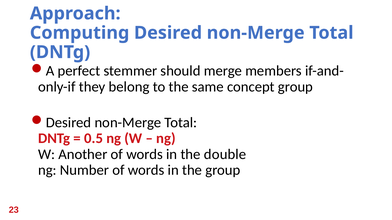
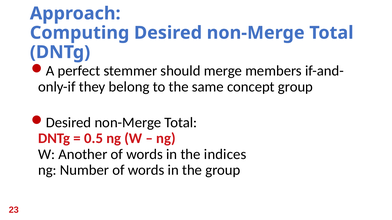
double: double -> indices (225, 155)
